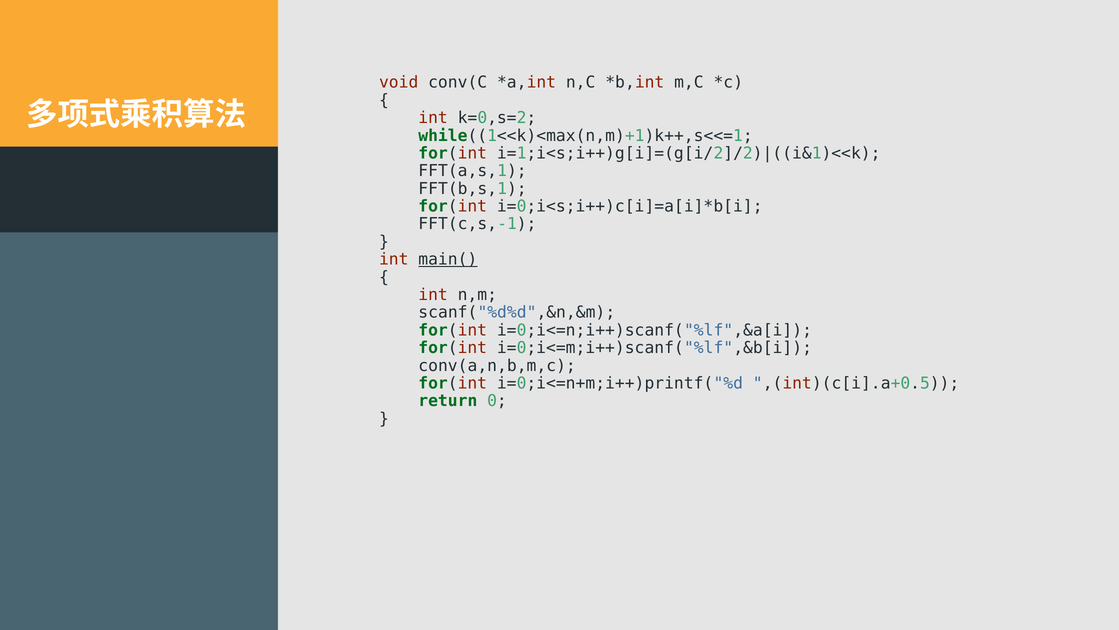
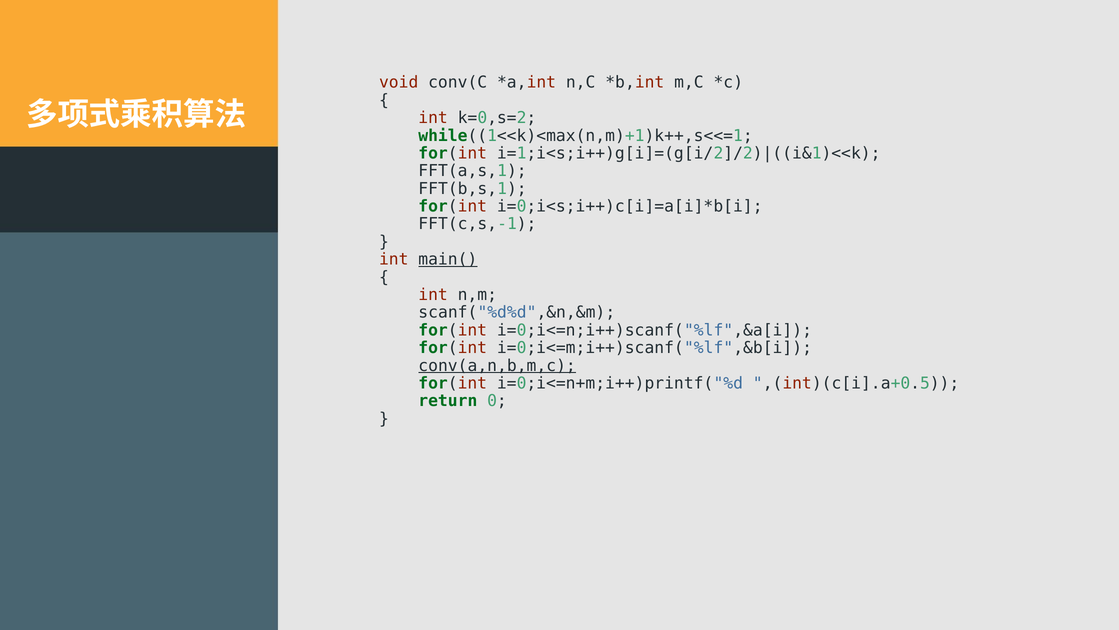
conv(a,n,b,m,c underline: none -> present (497, 365)
